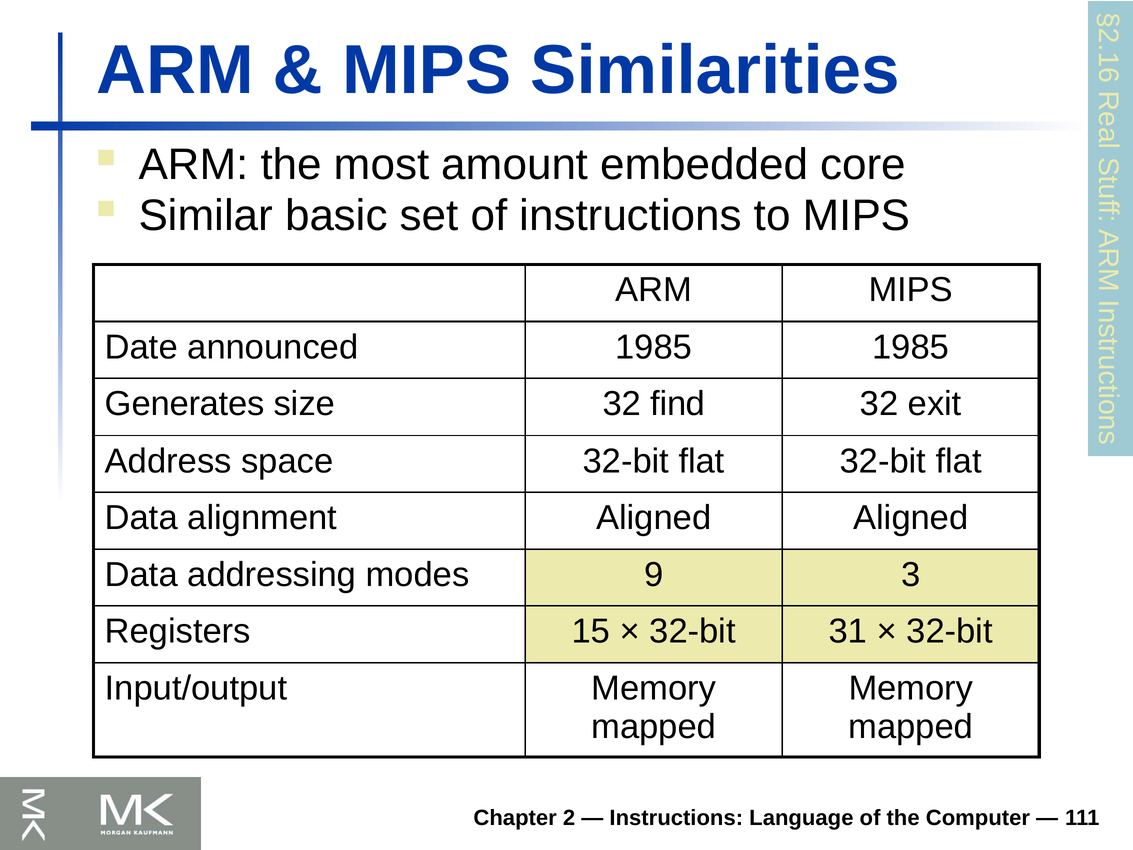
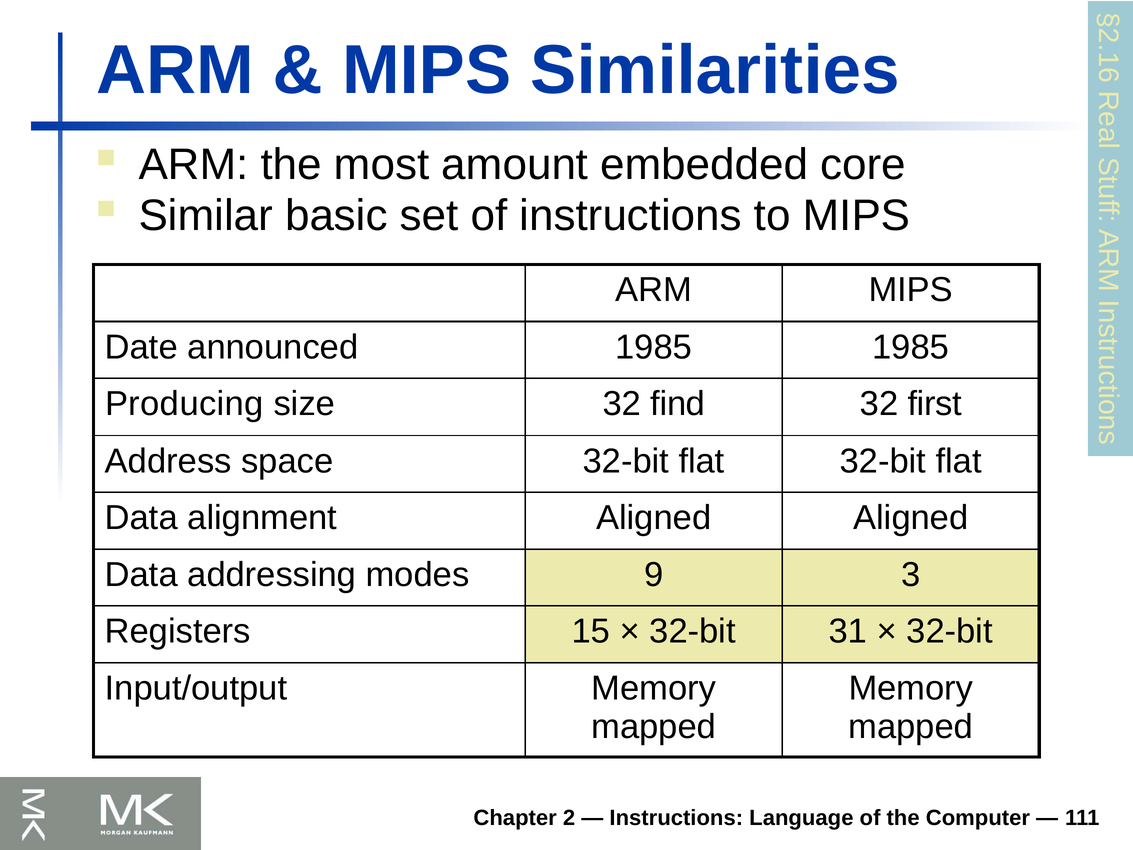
Generates: Generates -> Producing (184, 404)
exit: exit -> first (935, 404)
